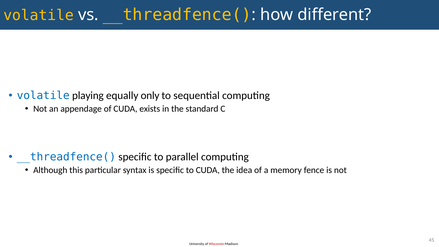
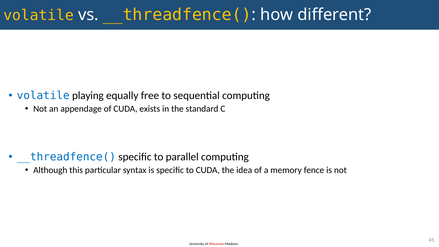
only: only -> free (150, 96)
